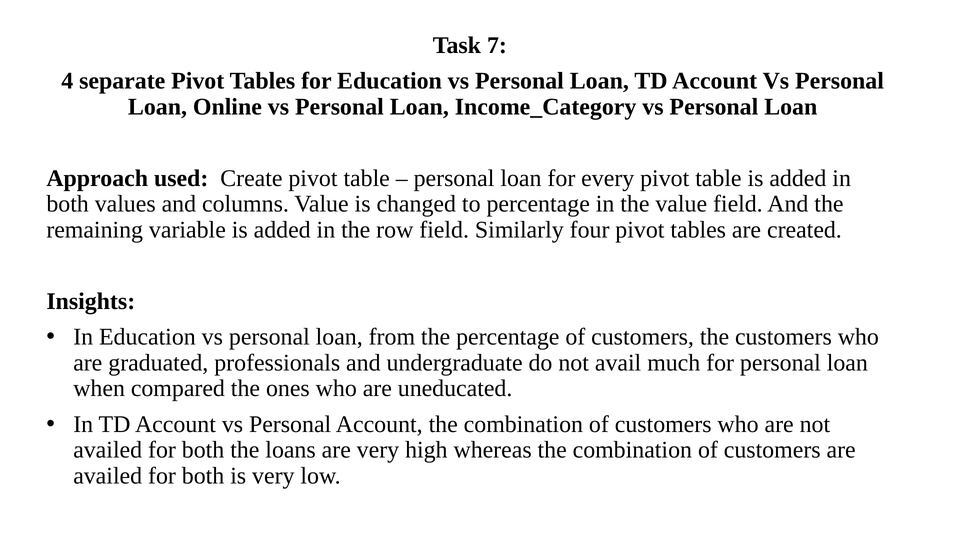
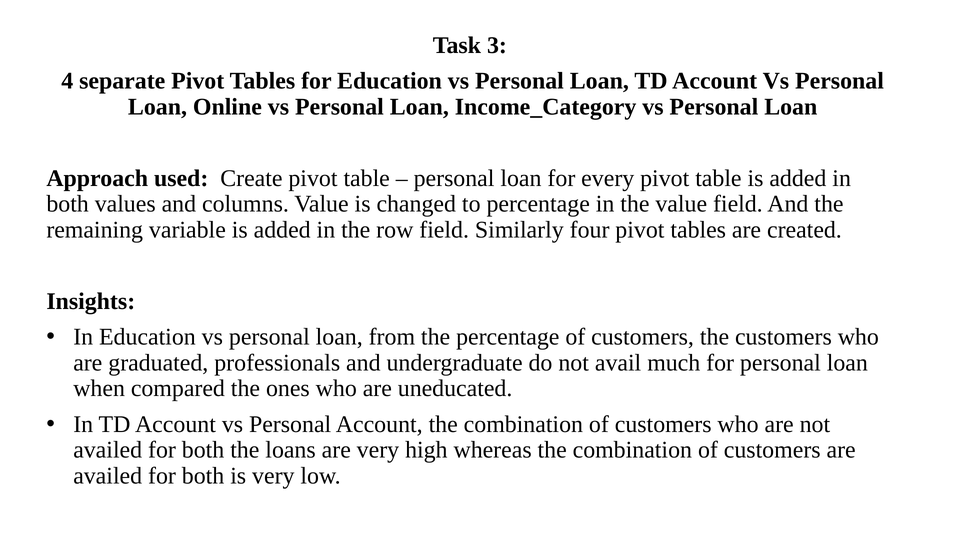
7: 7 -> 3 (497, 45)
